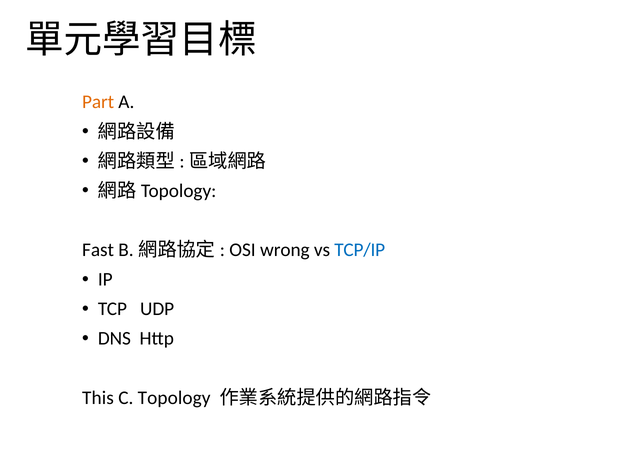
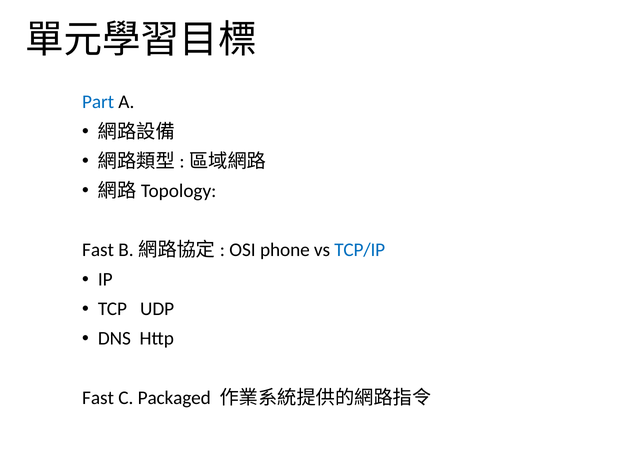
Part colour: orange -> blue (98, 102)
wrong: wrong -> phone (285, 250)
This: This -> Fast (98, 398)
Topology: Topology -> Packaged (174, 398)
